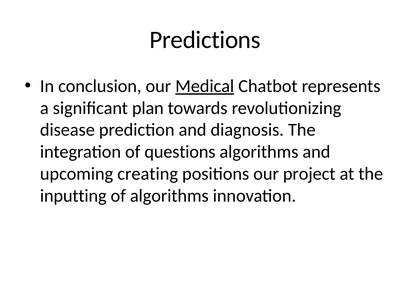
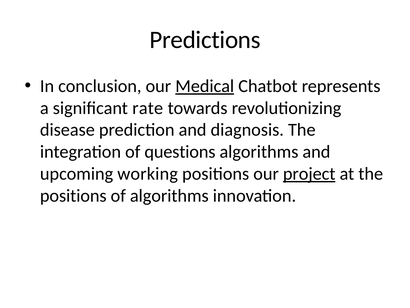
plan: plan -> rate (148, 108)
creating: creating -> working (148, 173)
project underline: none -> present (309, 173)
inputting: inputting -> positions (73, 195)
